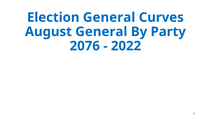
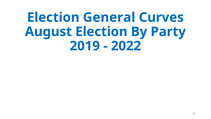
August General: General -> Election (101, 32)
2076: 2076 -> 2019 (85, 46)
